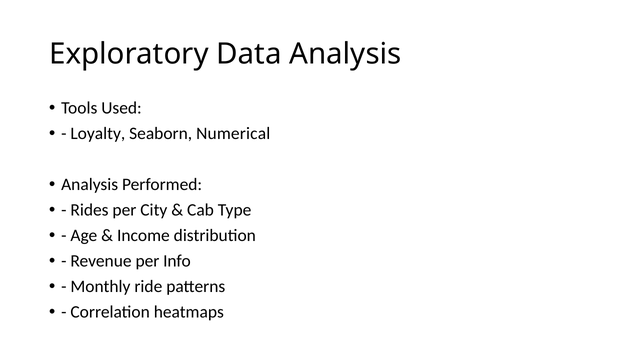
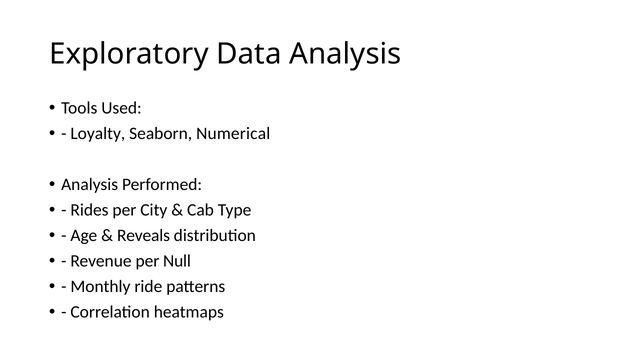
Income: Income -> Reveals (143, 236)
Info: Info -> Null (177, 261)
